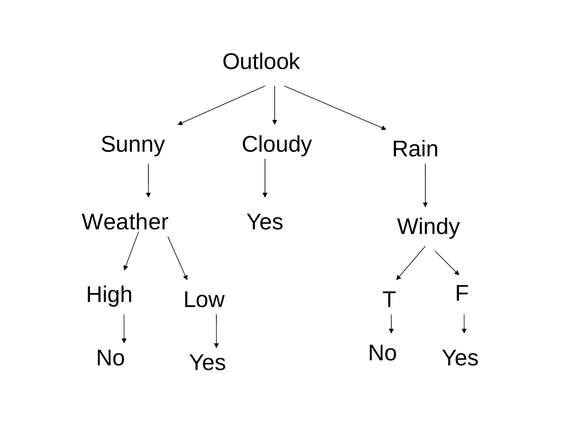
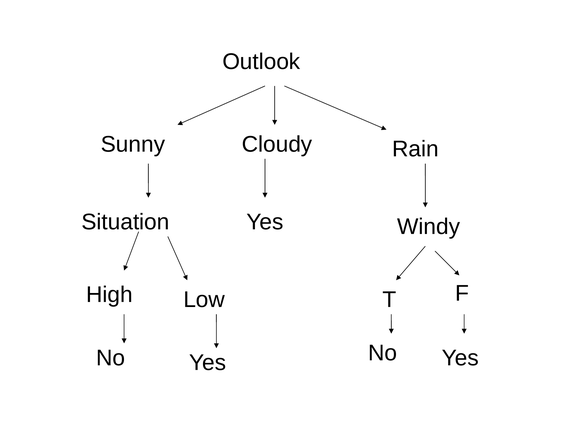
Weather: Weather -> Situation (125, 222)
